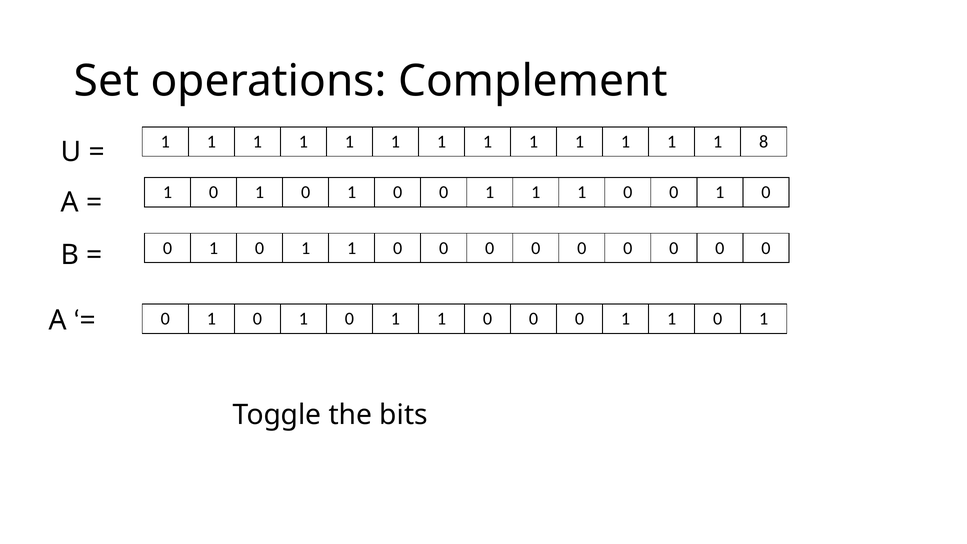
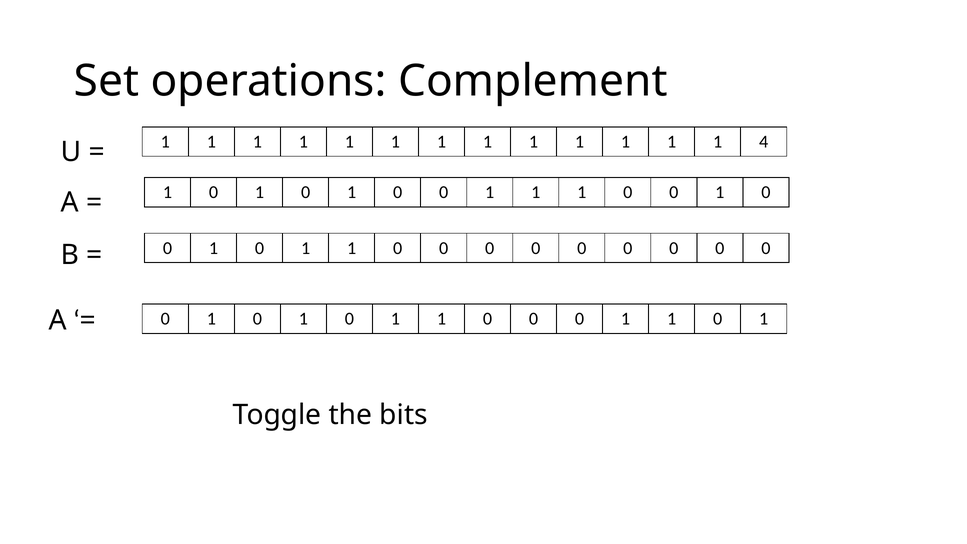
8: 8 -> 4 (764, 142)
